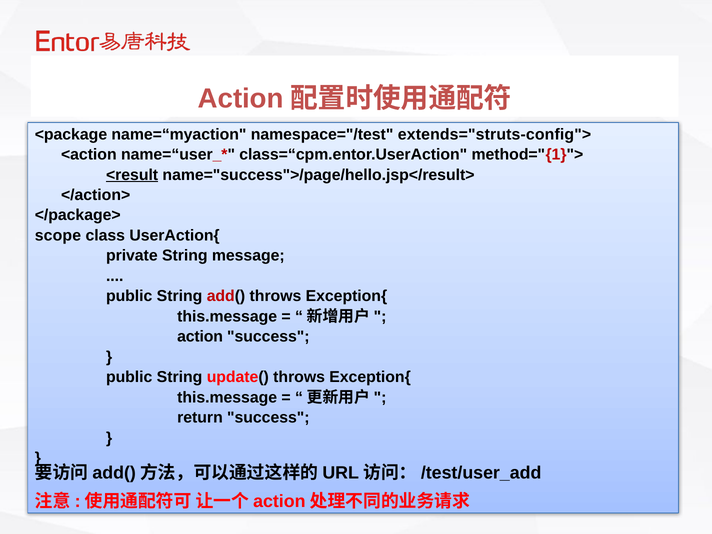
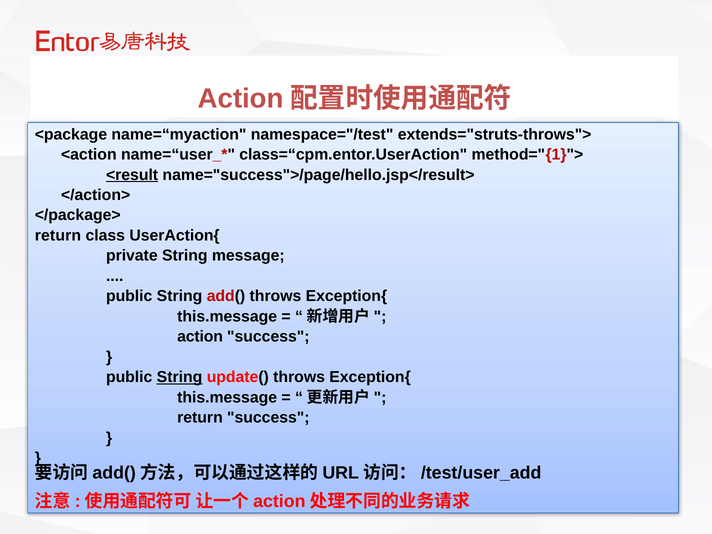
extends="struts-config">: extends="struts-config"> -> extends="struts-throws"> (495, 134)
scope: scope -> return (58, 236)
String underline: none -> present (180, 377)
